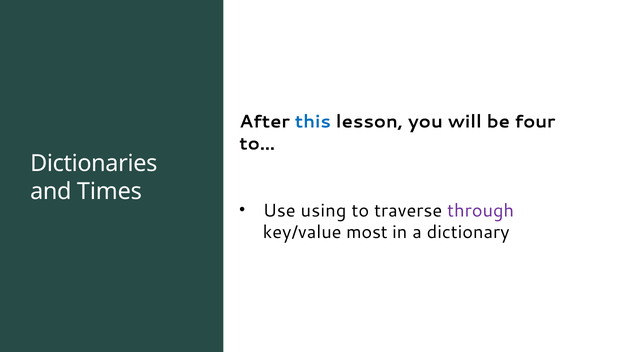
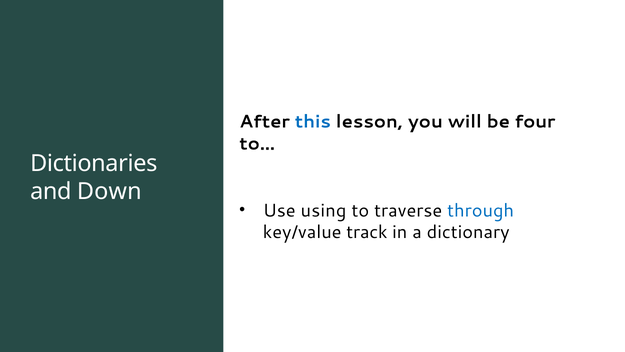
Times: Times -> Down (109, 191)
through colour: purple -> blue (481, 210)
most: most -> track (367, 232)
